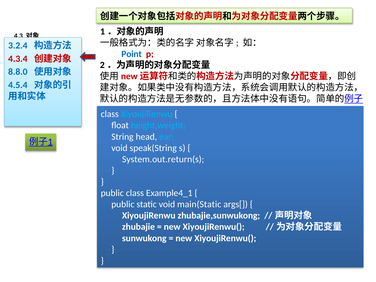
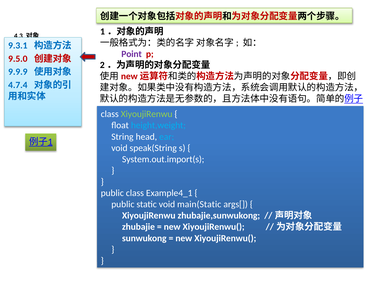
3.2.4: 3.2.4 -> 9.3.1 (18, 46)
Point colour: blue -> purple (132, 54)
4.3.4: 4.3.4 -> 9.5.0 (18, 59)
8.8.0: 8.8.0 -> 9.9.9 (18, 72)
4.5.4: 4.5.4 -> 4.7.4 (18, 85)
XiyoujiRenwu colour: light blue -> light green (147, 114)
System.out.return(s: System.out.return(s -> System.out.import(s (163, 159)
